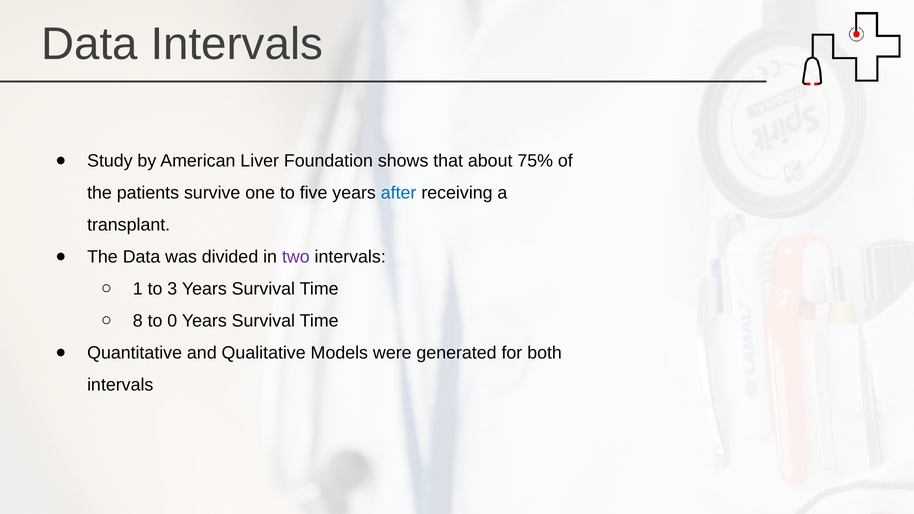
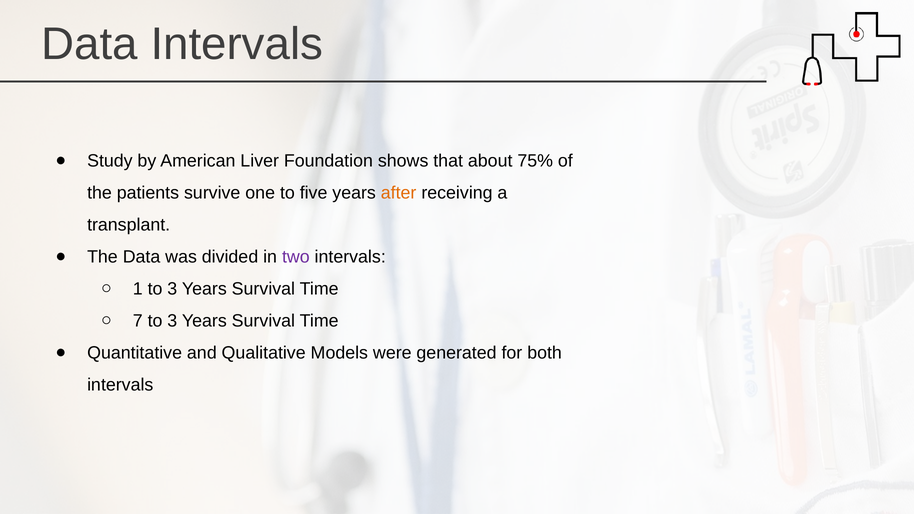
after colour: blue -> orange (399, 193)
8: 8 -> 7 (138, 321)
0: 0 -> 3 (172, 321)
